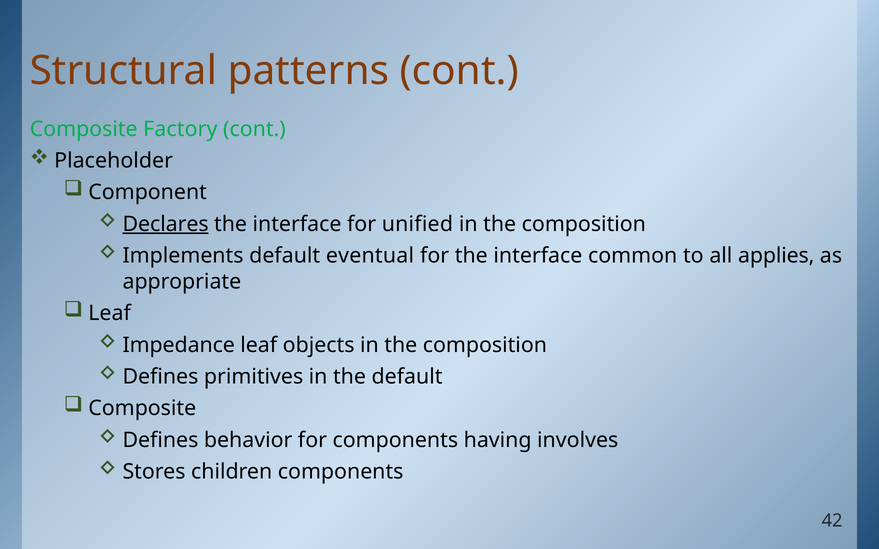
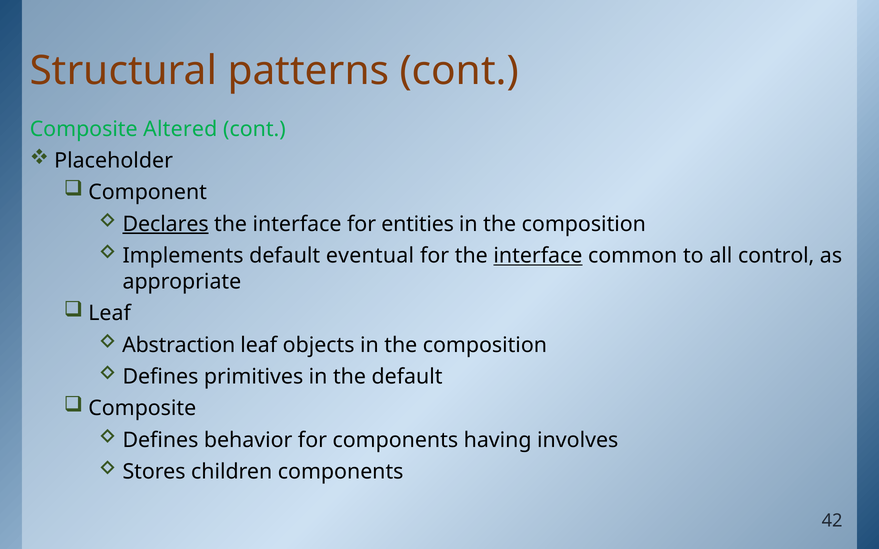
Factory: Factory -> Altered (180, 129)
unified: unified -> entities (418, 224)
interface underline: none -> present (538, 256)
applies: applies -> control (776, 256)
Impedance: Impedance -> Abstraction (179, 345)
